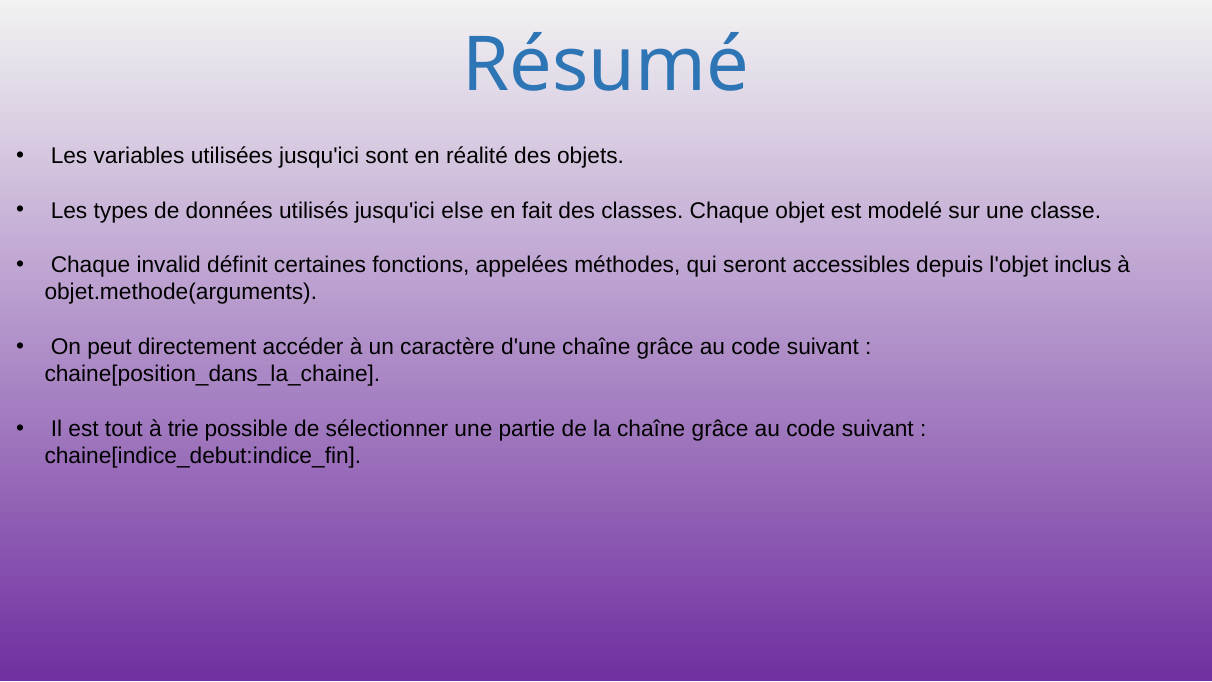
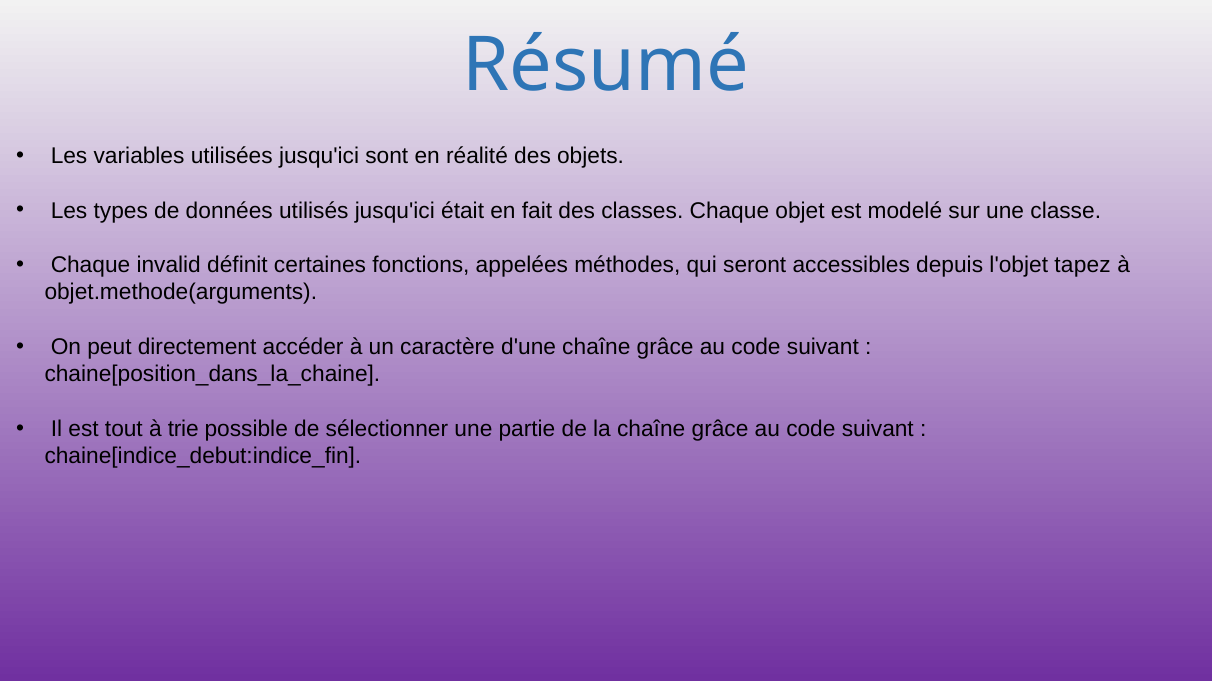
else: else -> était (463, 210)
inclus: inclus -> tapez (1083, 265)
